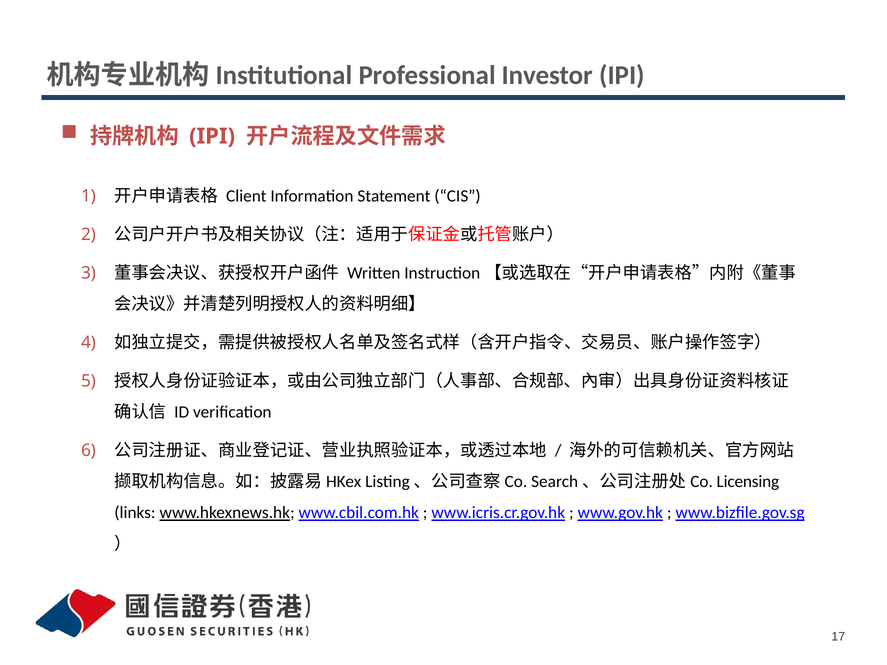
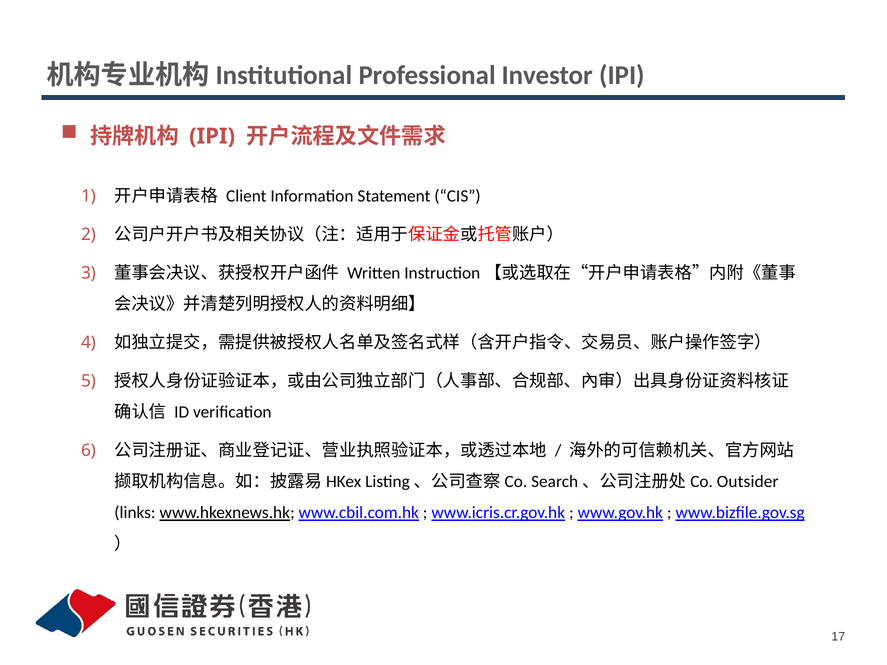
Licensing: Licensing -> Outsider (748, 482)
